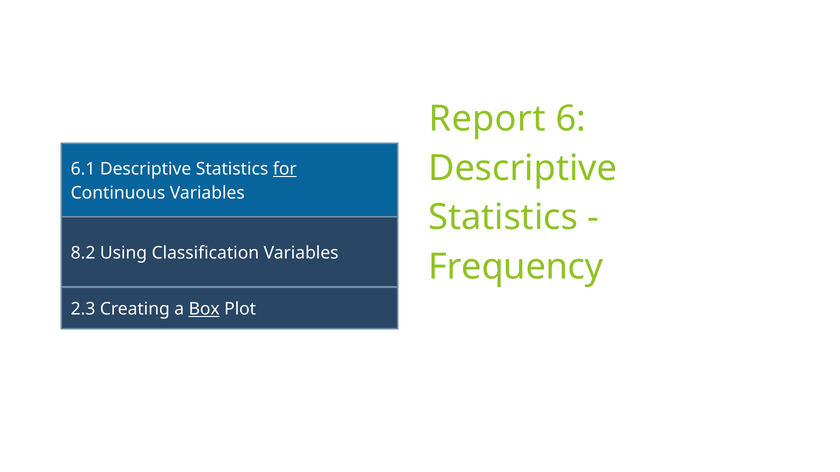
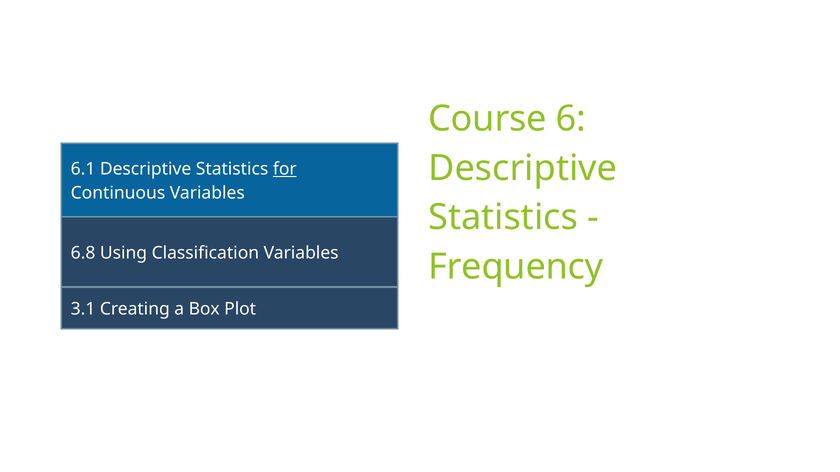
Report: Report -> Course (487, 119)
8.2: 8.2 -> 6.8 (83, 253)
2.3: 2.3 -> 3.1 (83, 309)
Box underline: present -> none (204, 309)
